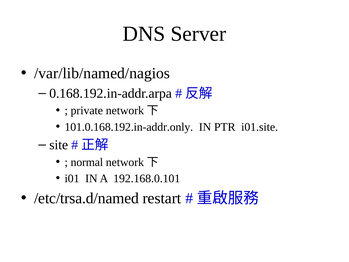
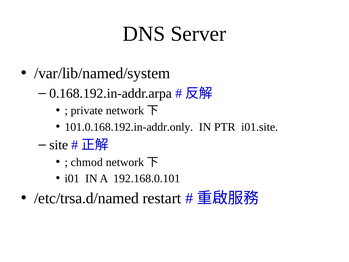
/var/lib/named/nagios: /var/lib/named/nagios -> /var/lib/named/system (102, 73)
normal: normal -> chmod (87, 162)
